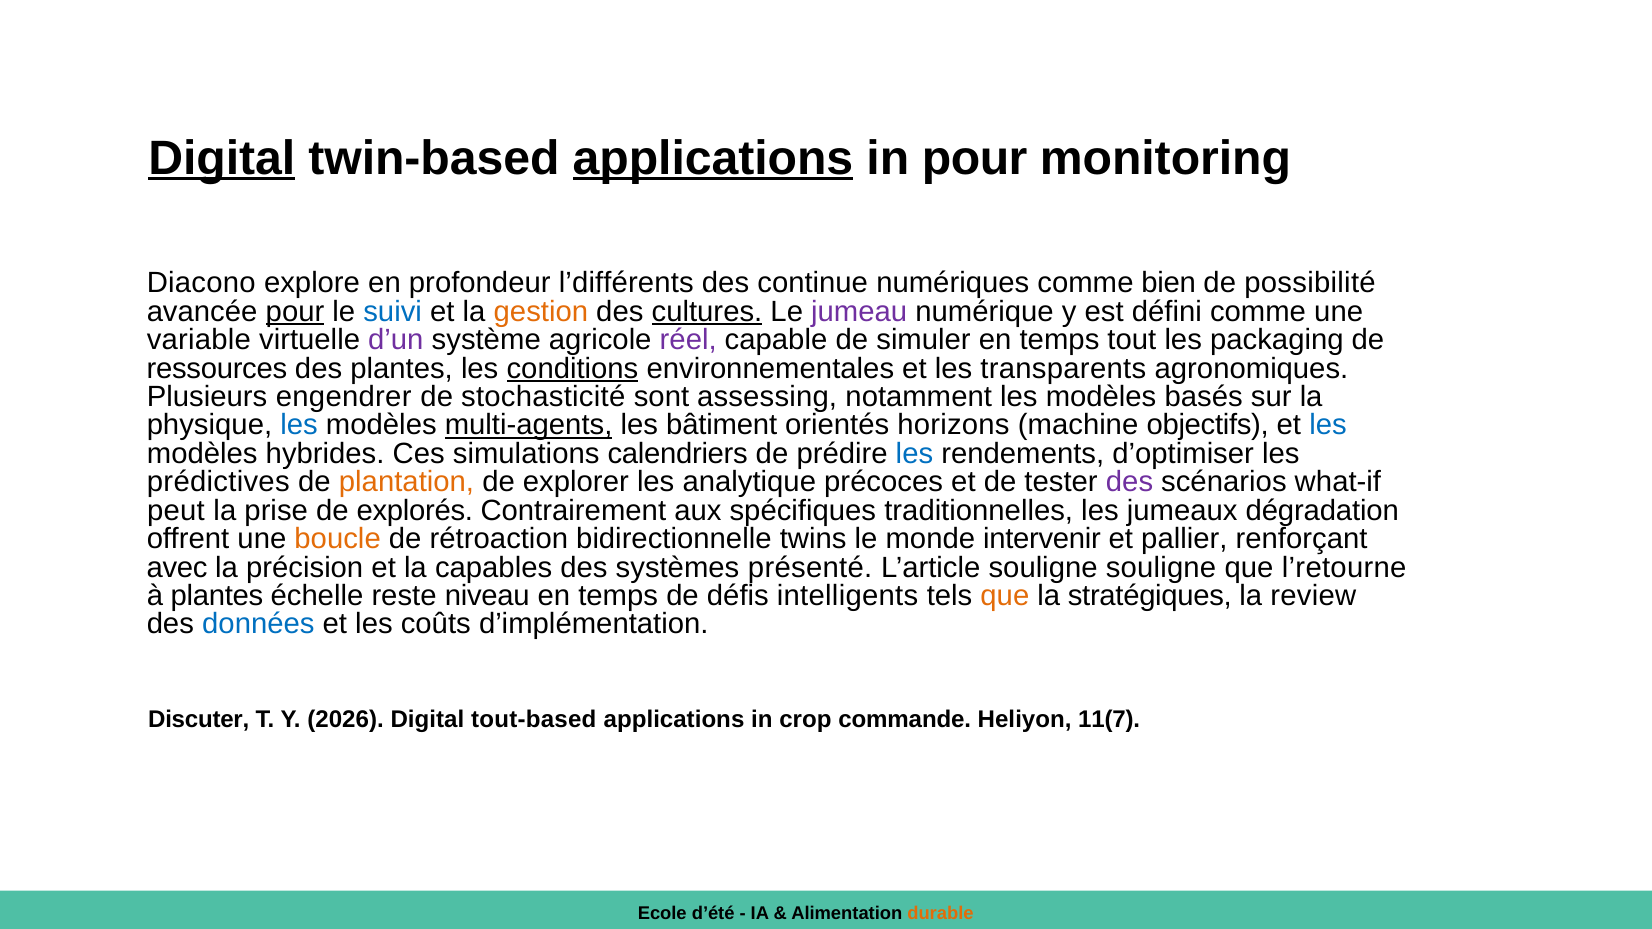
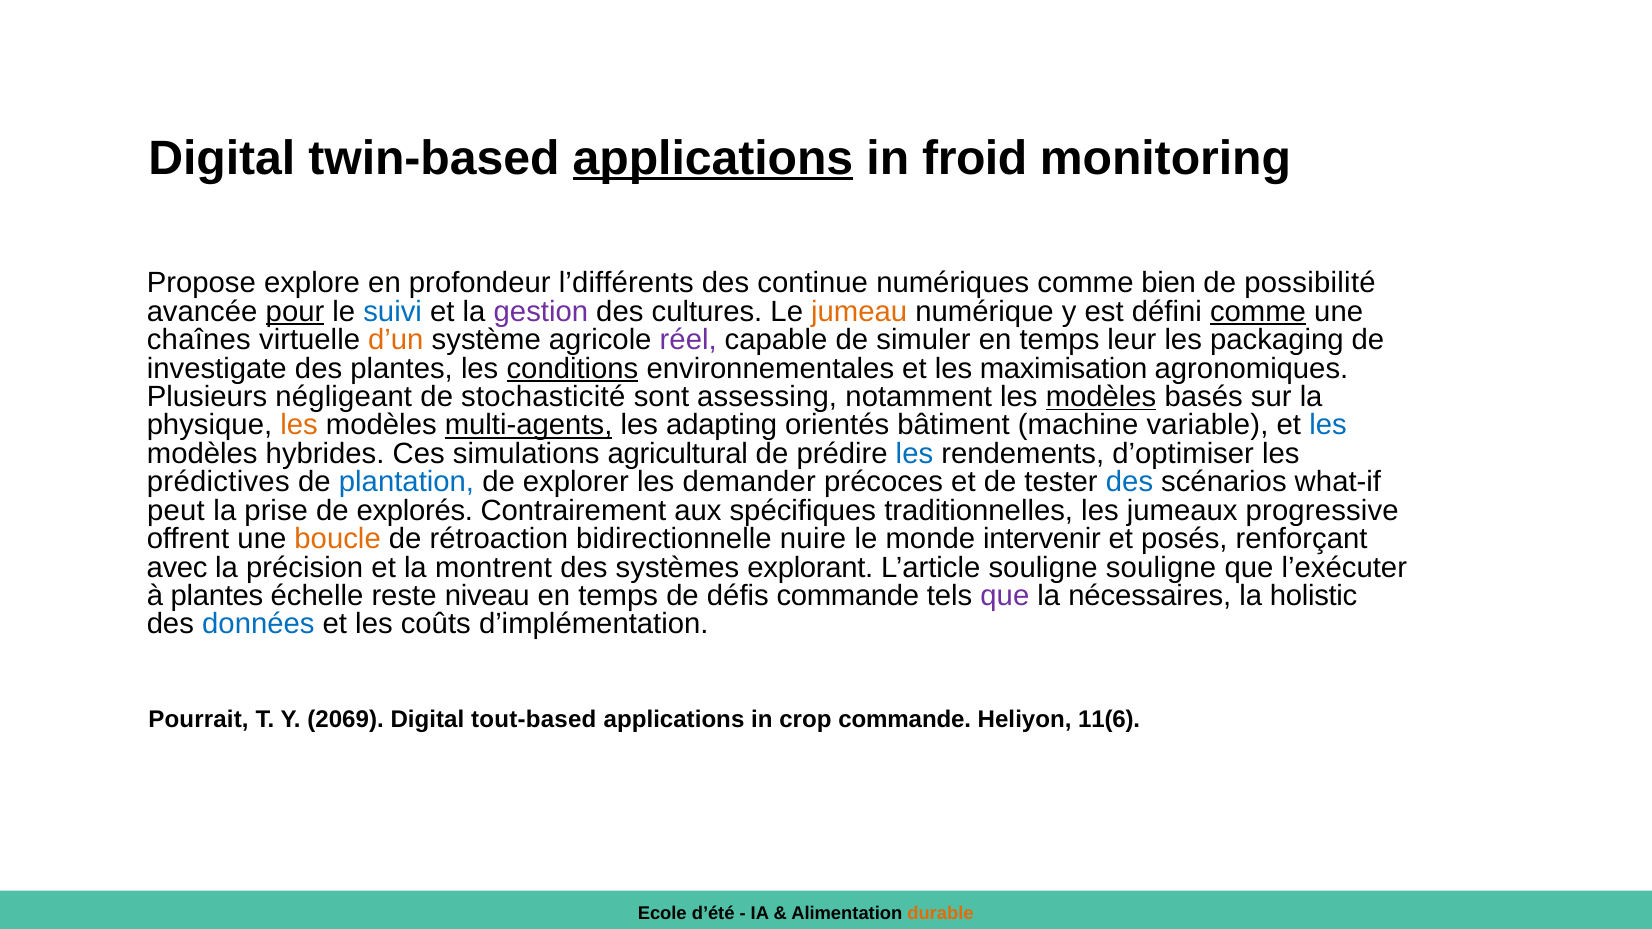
Digital underline: present -> none (222, 158)
in pour: pour -> froid (975, 158)
Diacono: Diacono -> Propose (201, 283)
gestion colour: orange -> purple (541, 312)
cultures underline: present -> none (707, 312)
jumeau colour: purple -> orange (859, 312)
comme underline: none -> present (1258, 312)
variable: variable -> chaînes (199, 340)
d’un colour: purple -> orange (396, 340)
tout: tout -> leur (1132, 340)
ressources: ressources -> investigate (217, 369)
transparents: transparents -> maximisation (1064, 369)
engendrer: engendrer -> négligeant (344, 397)
modèles underline: none -> present (1101, 397)
les colour: blue -> orange (299, 425)
bâtiment: bâtiment -> adapting (722, 425)
horizons: horizons -> bâtiment (954, 425)
objectifs: objectifs -> variable (1207, 425)
calendriers: calendriers -> agricultural (678, 454)
plantation colour: orange -> blue (407, 482)
analytique: analytique -> demander (749, 482)
des colour: purple -> blue (1130, 482)
dégradation: dégradation -> progressive (1322, 511)
twins: twins -> nuire (813, 539)
pallier: pallier -> posés (1184, 539)
capables: capables -> montrent (493, 568)
présenté: présenté -> explorant (810, 568)
l’retourne: l’retourne -> l’exécuter (1344, 568)
défis intelligents: intelligents -> commande (848, 596)
que colour: orange -> purple (1005, 596)
stratégiques: stratégiques -> nécessaires (1150, 596)
review: review -> holistic (1314, 596)
Discuter: Discuter -> Pourrait (199, 720)
2026: 2026 -> 2069 (346, 720)
11(7: 11(7 -> 11(6 (1109, 720)
